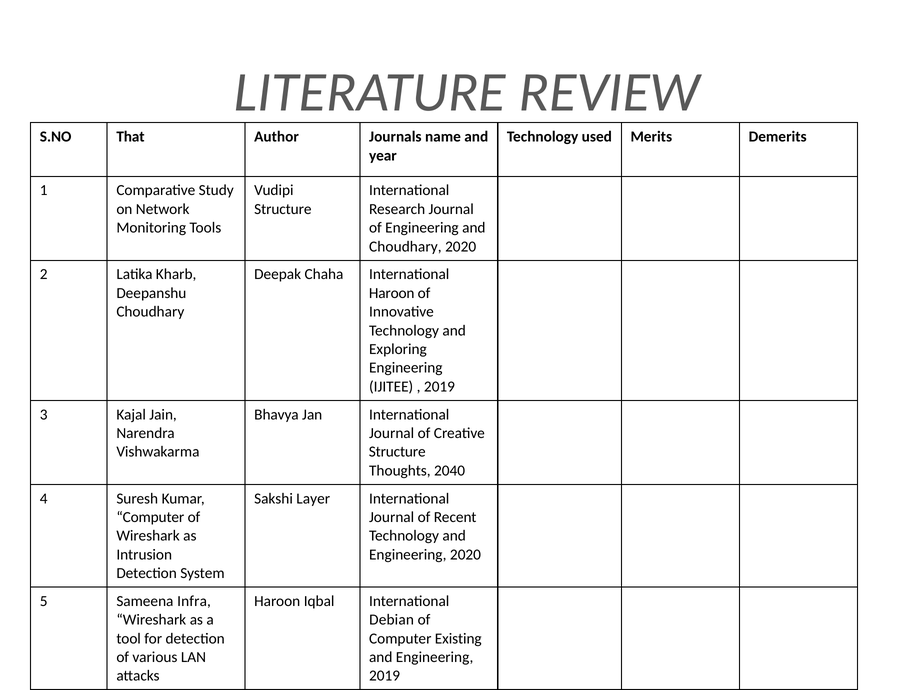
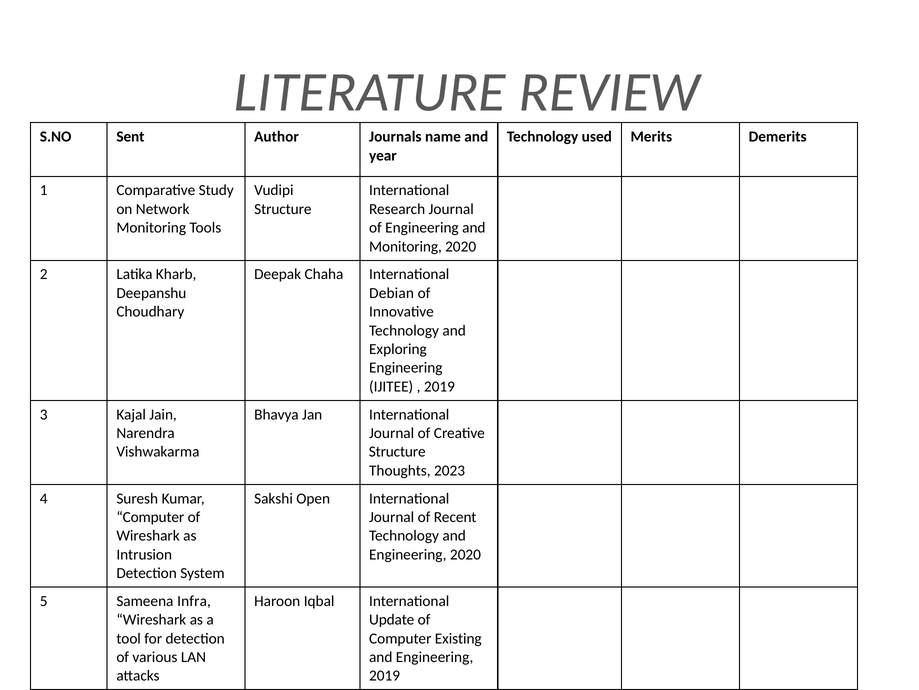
That: That -> Sent (130, 137)
Choudhary: Choudhary -> Monitoring (405, 246)
Haroon: Haroon -> Debian (392, 293)
2040: 2040 -> 2023 (450, 470)
Layer: Layer -> Open (313, 498)
Debian: Debian -> Update (392, 619)
